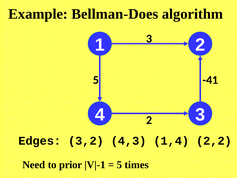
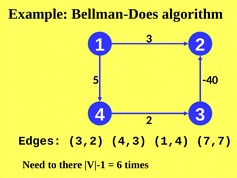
-41: -41 -> -40 (210, 80)
2,2: 2,2 -> 7,7 (214, 141)
prior: prior -> there (71, 165)
5: 5 -> 6 (119, 165)
